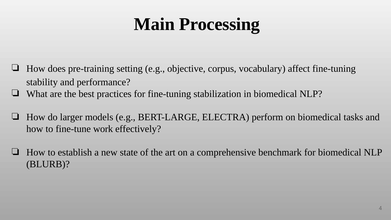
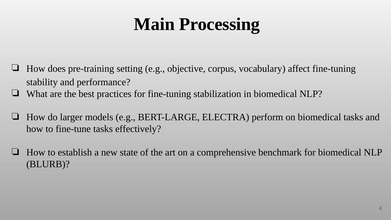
fine-tune work: work -> tasks (103, 129)
